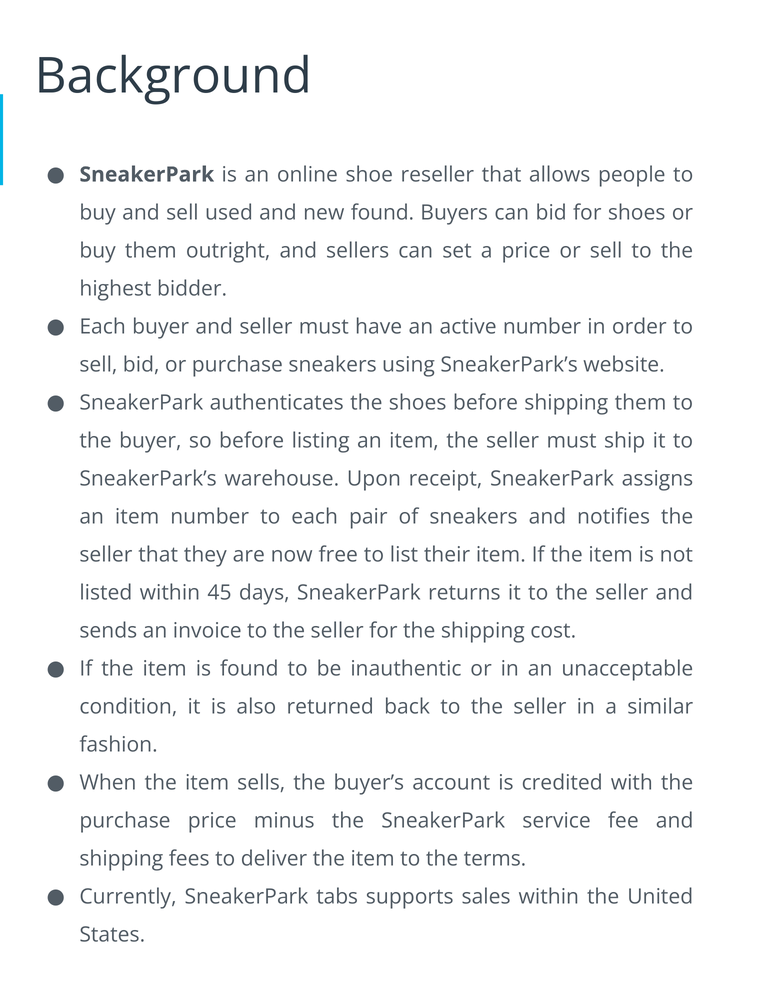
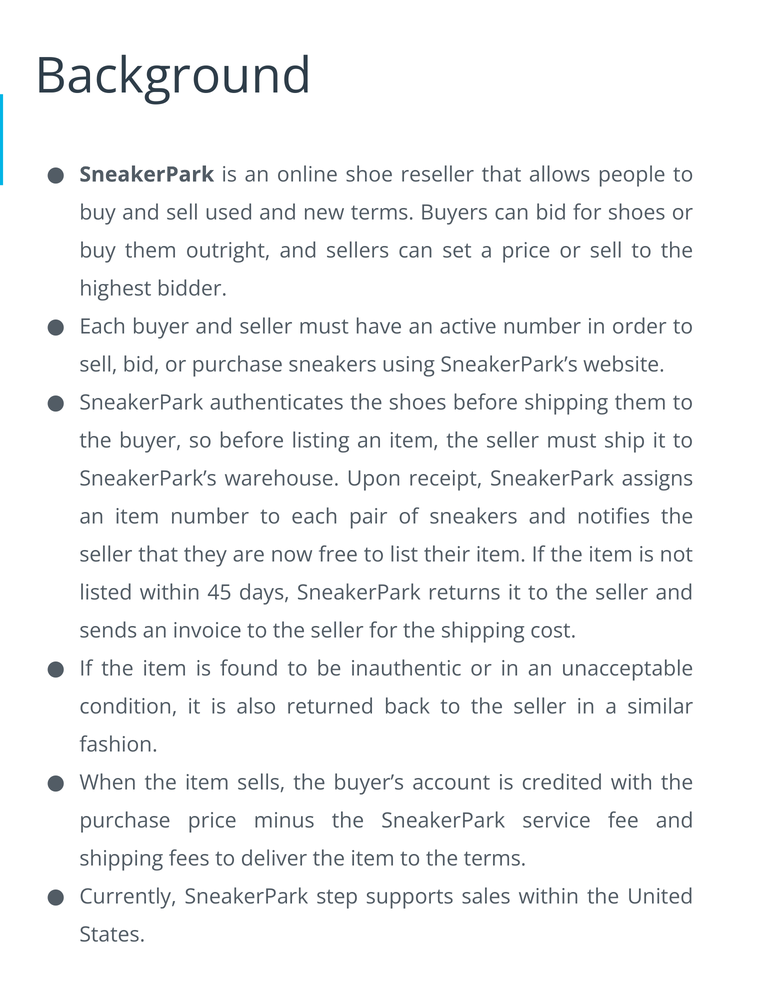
new found: found -> terms (382, 212)
tabs: tabs -> step (337, 896)
